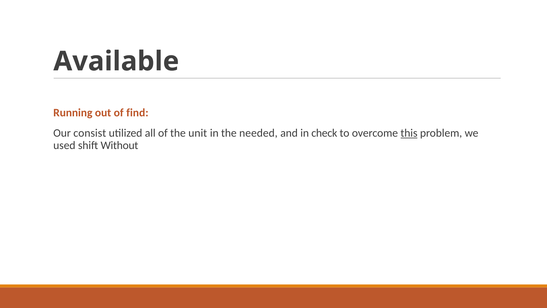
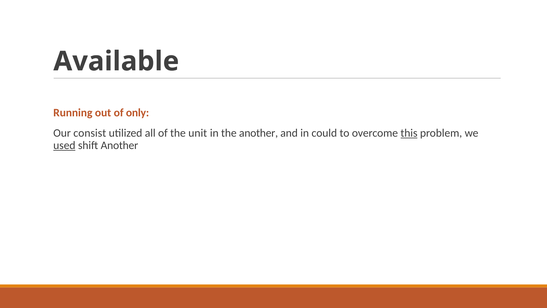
find: find -> only (138, 113)
the needed: needed -> another (259, 133)
check: check -> could (324, 133)
used underline: none -> present (64, 145)
shift Without: Without -> Another (119, 145)
